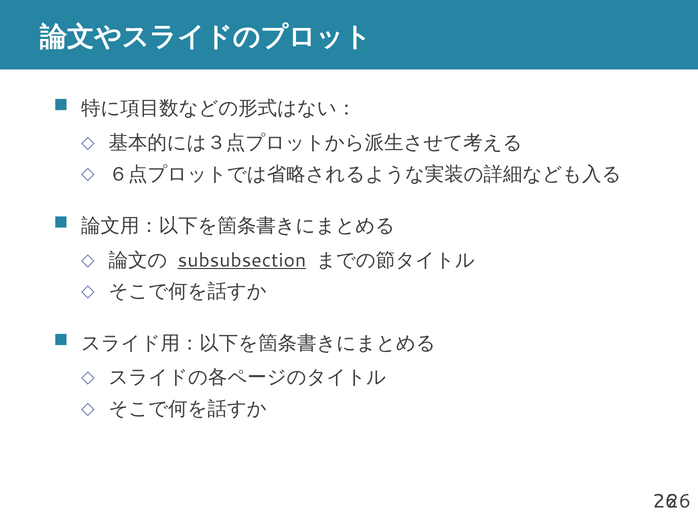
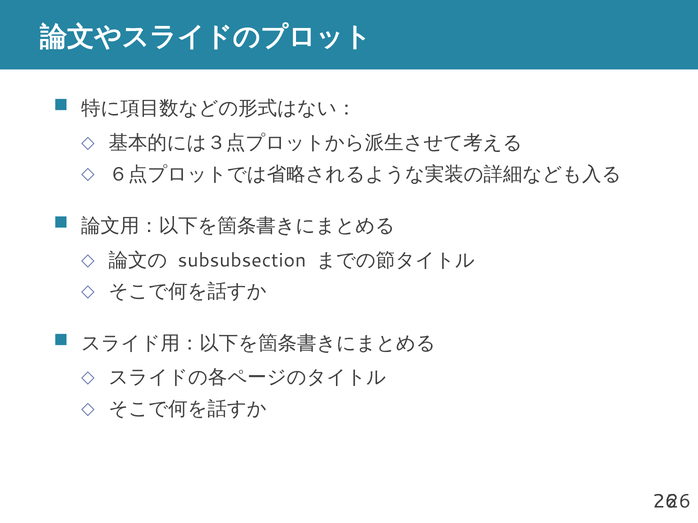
subsubsection underline: present -> none (242, 260)
